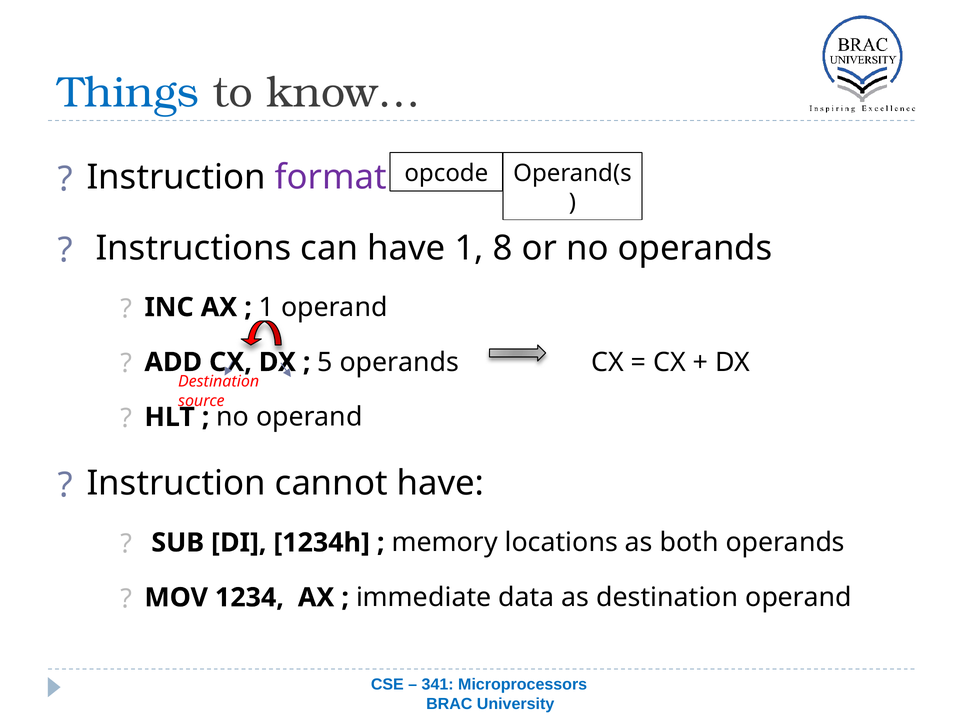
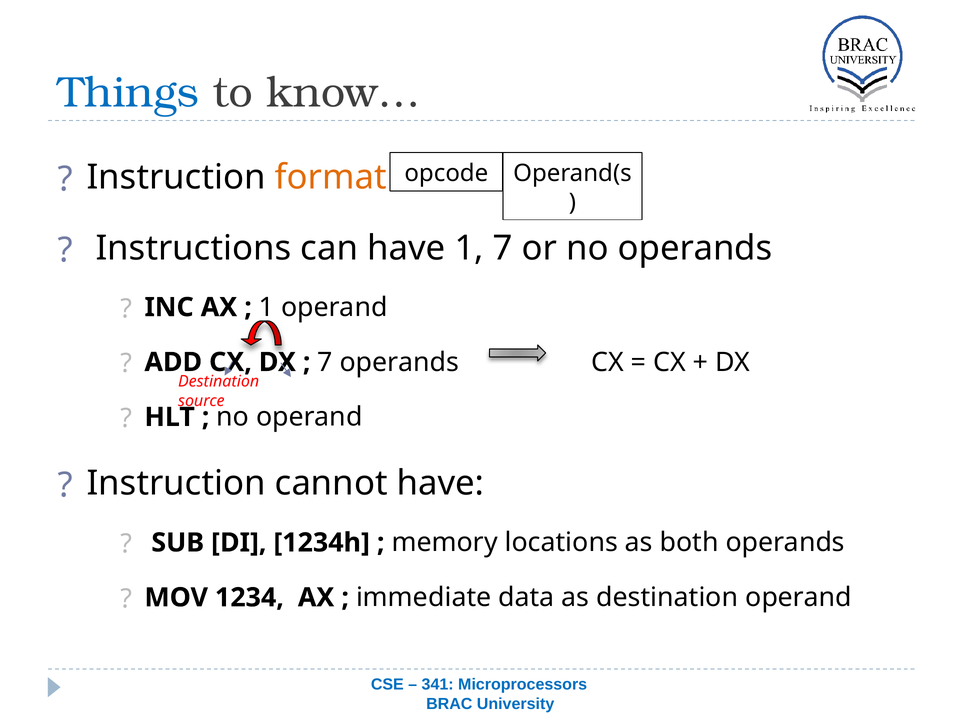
format colour: purple -> orange (331, 177)
1 8: 8 -> 7 (503, 248)
5: 5 -> 7 (325, 362)
